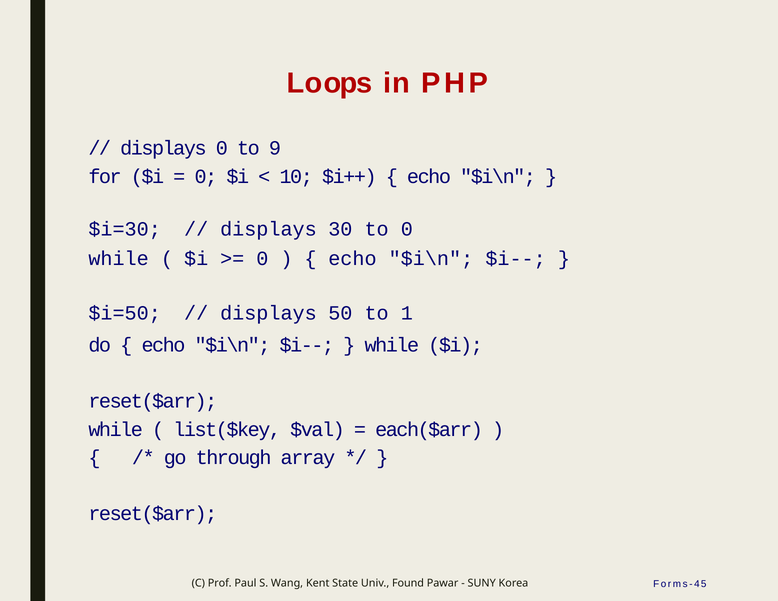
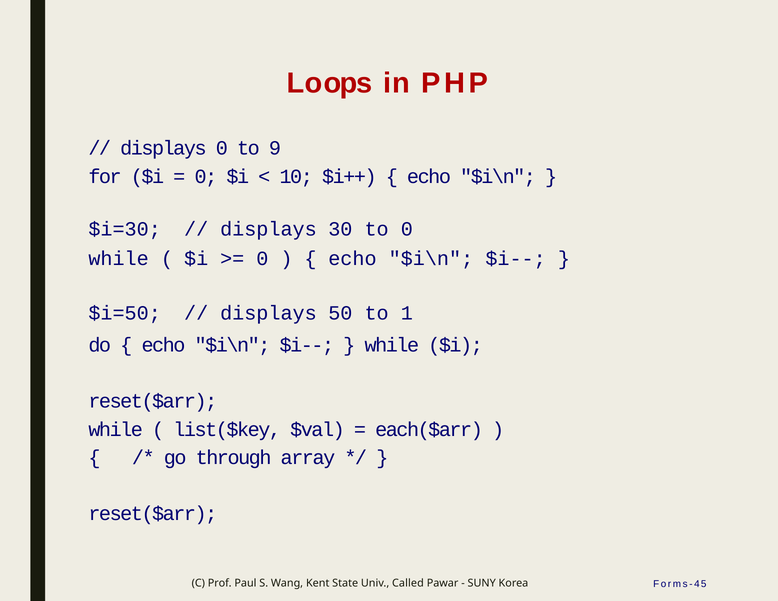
Found: Found -> Called (408, 583)
